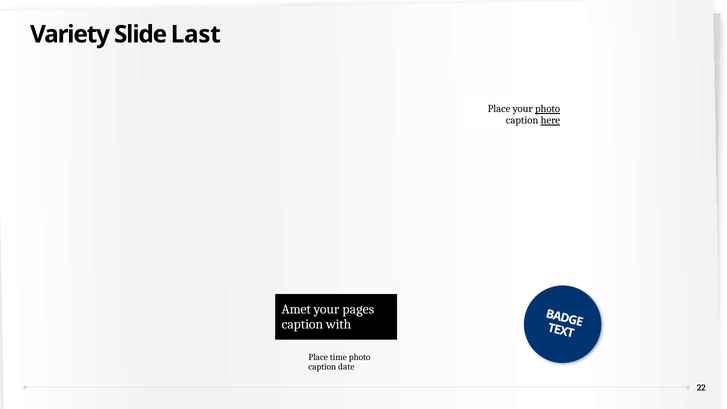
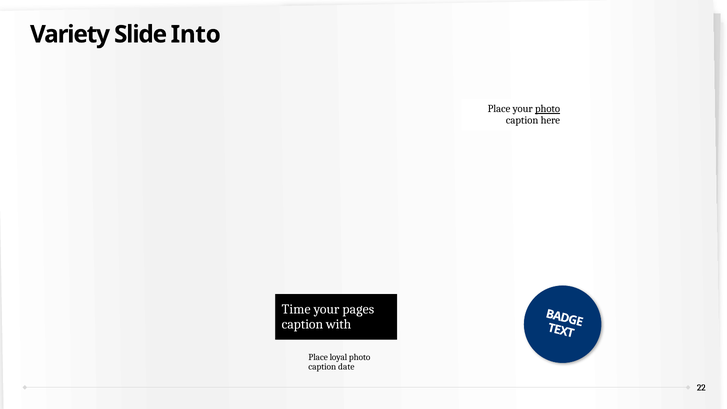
Last: Last -> Into (196, 34)
here underline: present -> none (550, 120)
Amet: Amet -> Time (296, 309)
time: time -> loyal (338, 357)
